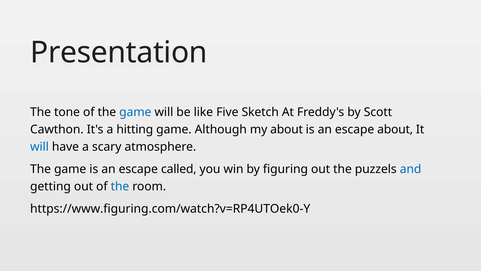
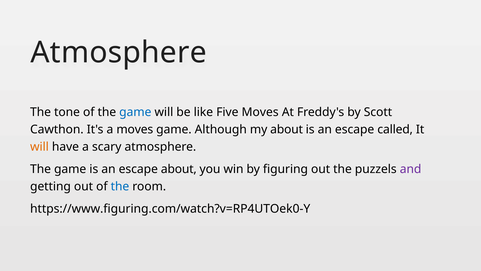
Presentation: Presentation -> Atmosphere (119, 52)
Five Sketch: Sketch -> Moves (260, 112)
a hitting: hitting -> moves (135, 129)
escape about: about -> called (395, 129)
will colour: blue -> orange (39, 147)
escape called: called -> about (179, 169)
and colour: blue -> purple (411, 169)
